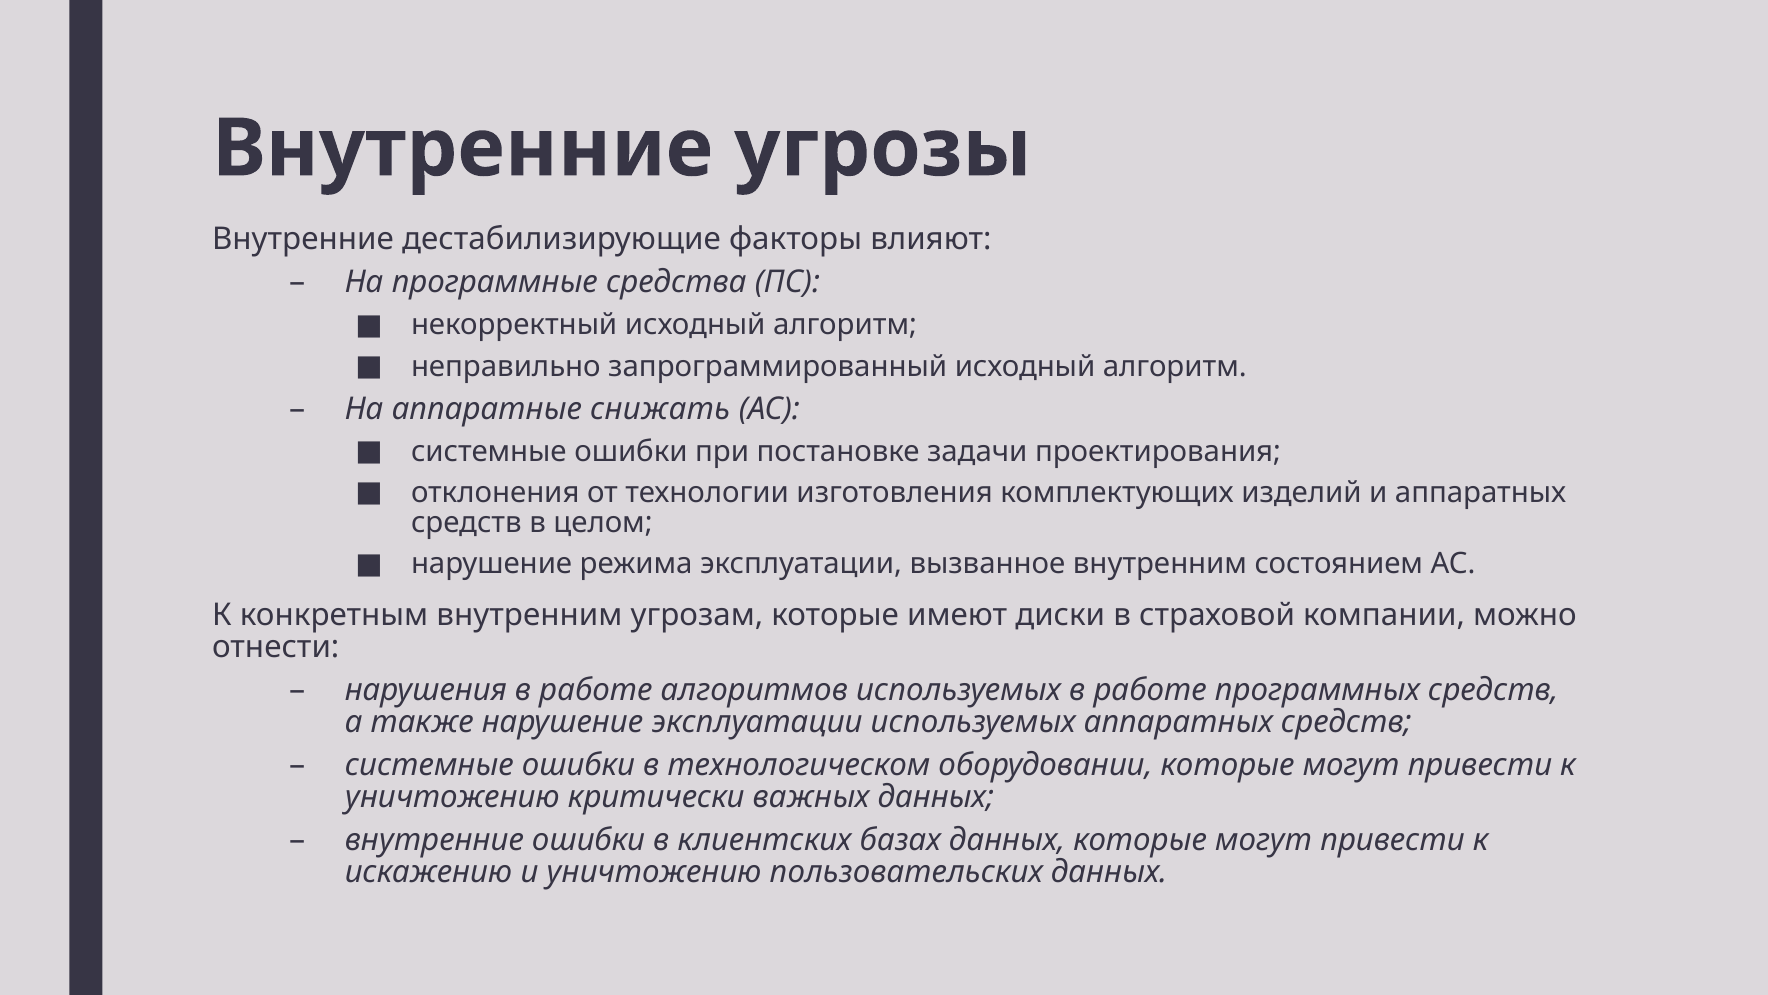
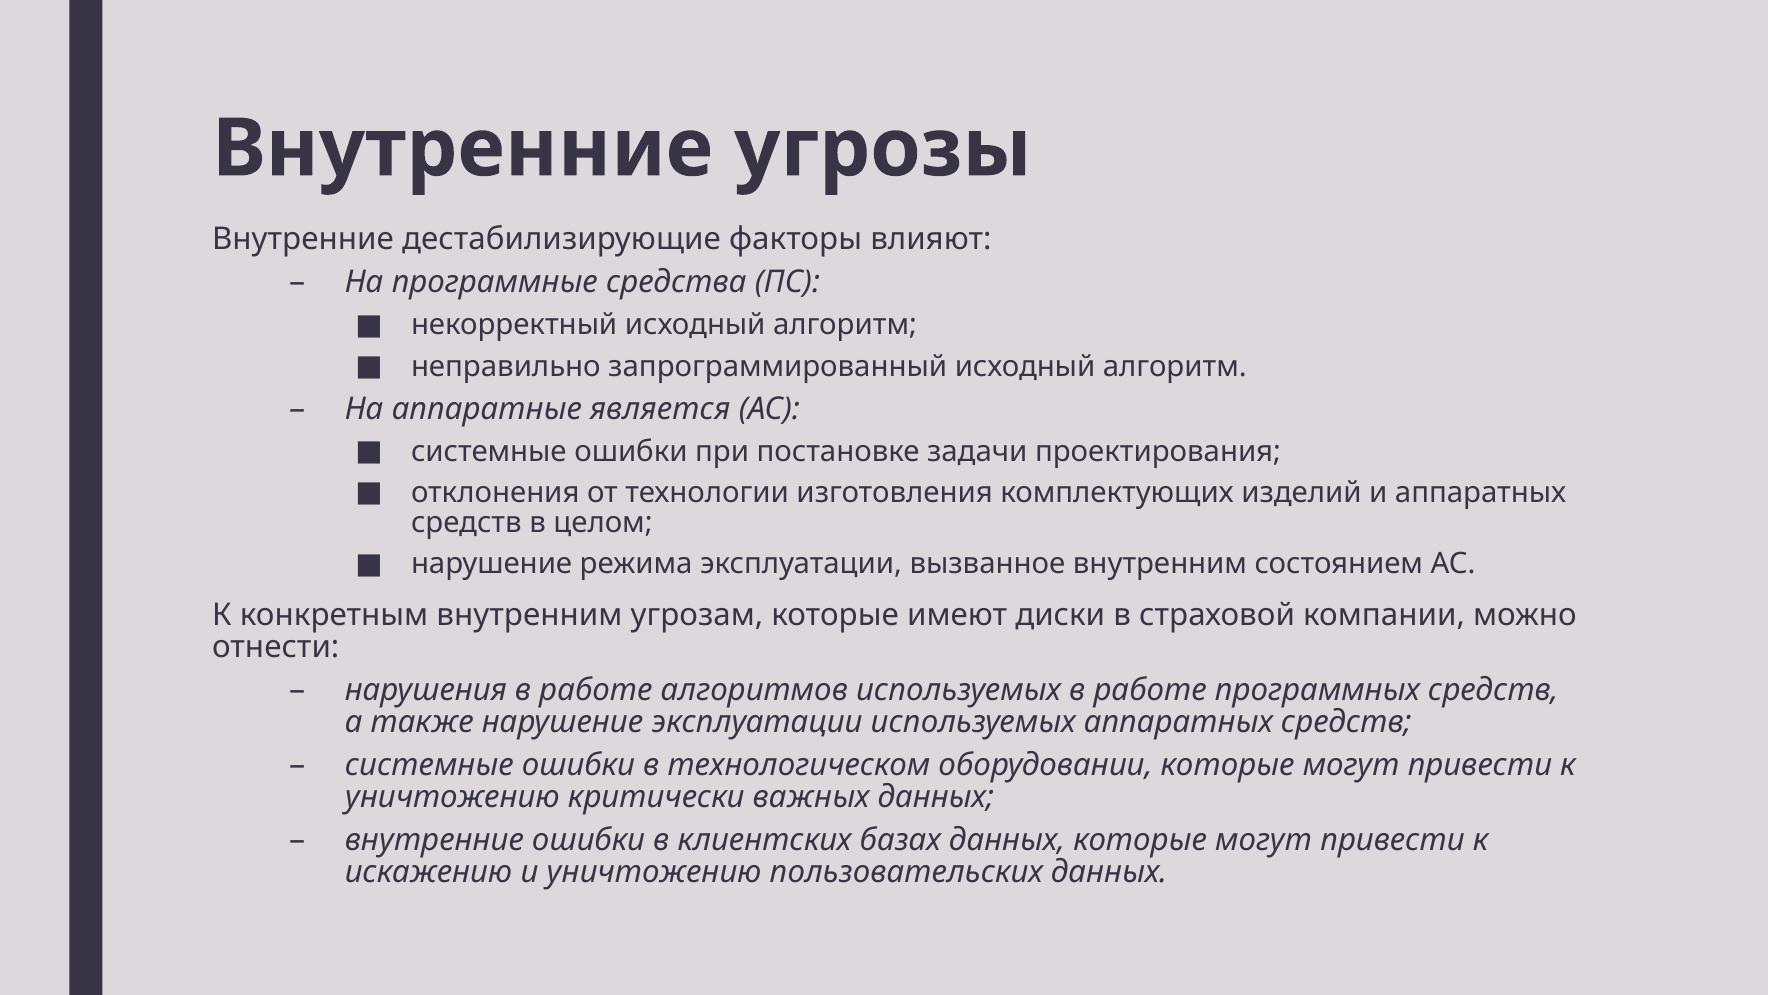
снижать: снижать -> является (660, 409)
